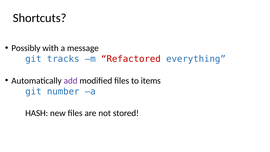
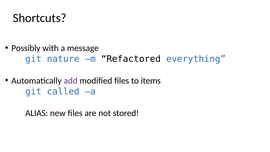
tracks: tracks -> nature (63, 59)
Refactored colour: red -> black (131, 59)
number: number -> called (63, 91)
HASH: HASH -> ALIAS (37, 113)
